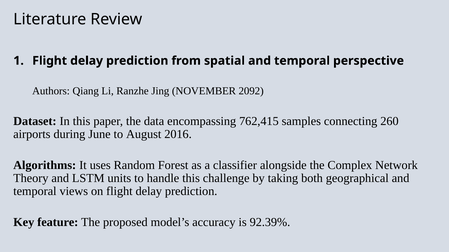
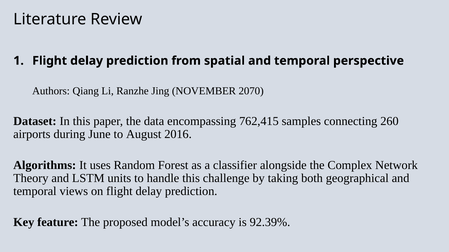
2092: 2092 -> 2070 (251, 91)
